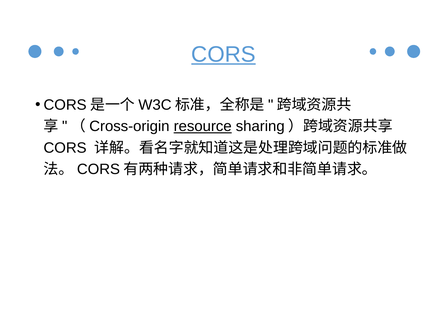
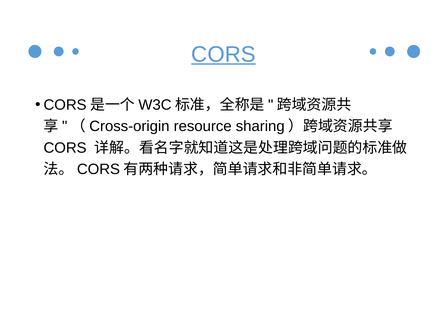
resource underline: present -> none (203, 126)
